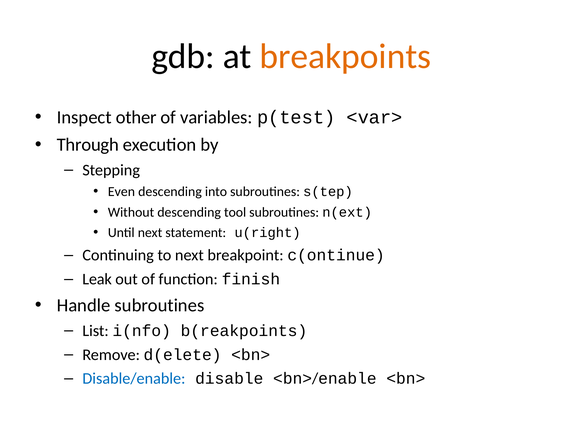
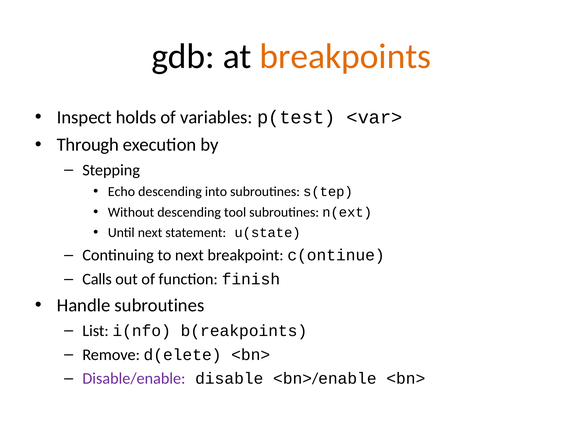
other: other -> holds (136, 117)
Even: Even -> Echo (121, 192)
u(right: u(right -> u(state (268, 233)
Leak: Leak -> Calls (97, 279)
Disable/enable colour: blue -> purple (134, 379)
